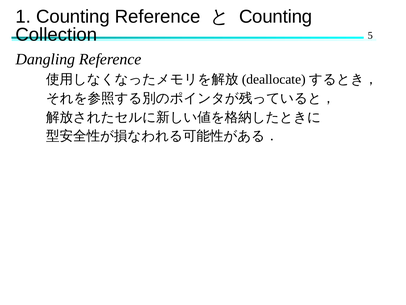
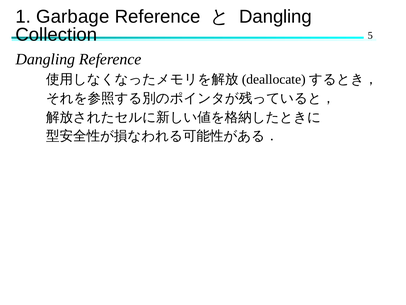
1 Counting: Counting -> Garbage (73, 17)
Counting: Counting -> Dangling (276, 17)
